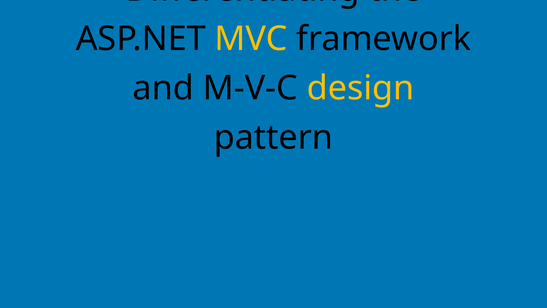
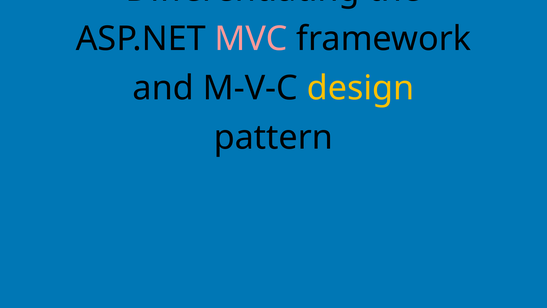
MVC colour: yellow -> pink (251, 39)
